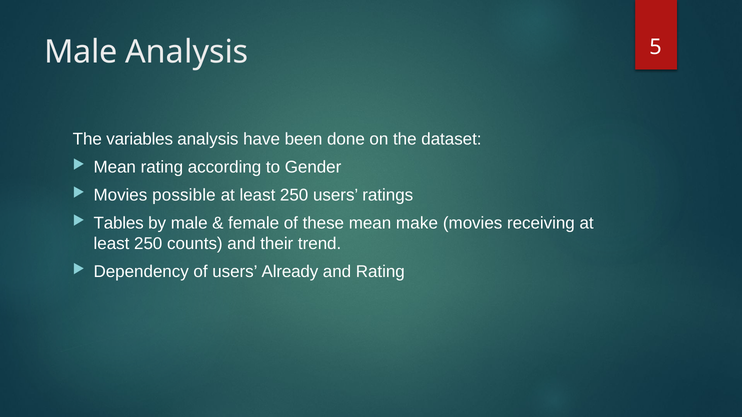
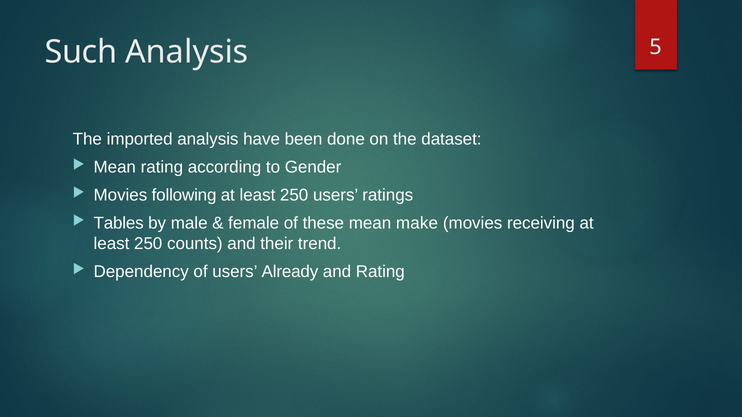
Male: Male -> Such (81, 52)
variables: variables -> imported (140, 139)
possible: possible -> following (184, 195)
